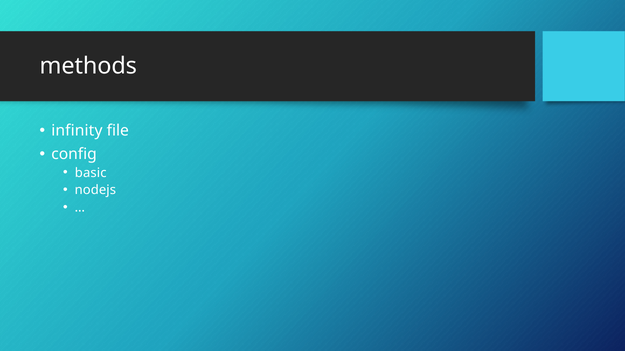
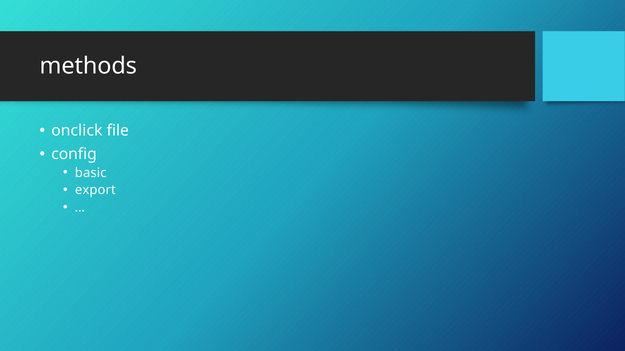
infinity: infinity -> onclick (77, 131)
nodejs: nodejs -> export (95, 190)
